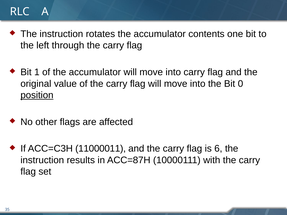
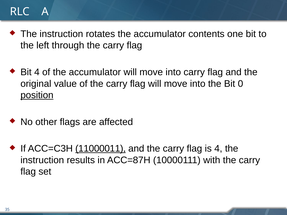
Bit 1: 1 -> 4 (37, 72)
11000011 underline: none -> present (101, 149)
is 6: 6 -> 4 (218, 149)
